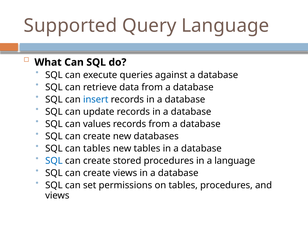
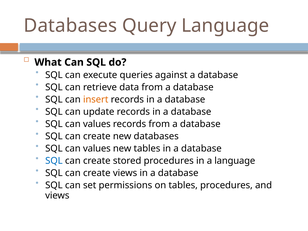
Supported: Supported -> Databases (70, 26)
insert colour: blue -> orange (96, 99)
tables: tables -> values (97, 149)
